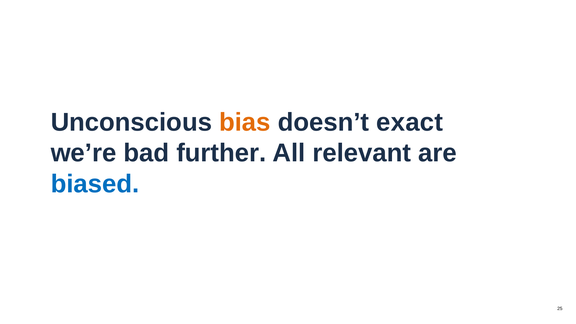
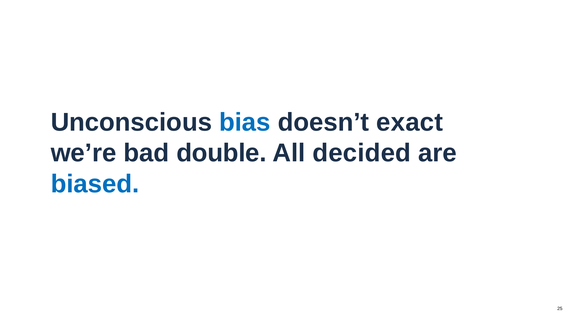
bias colour: orange -> blue (245, 122)
further: further -> double (221, 153)
relevant: relevant -> decided (362, 153)
